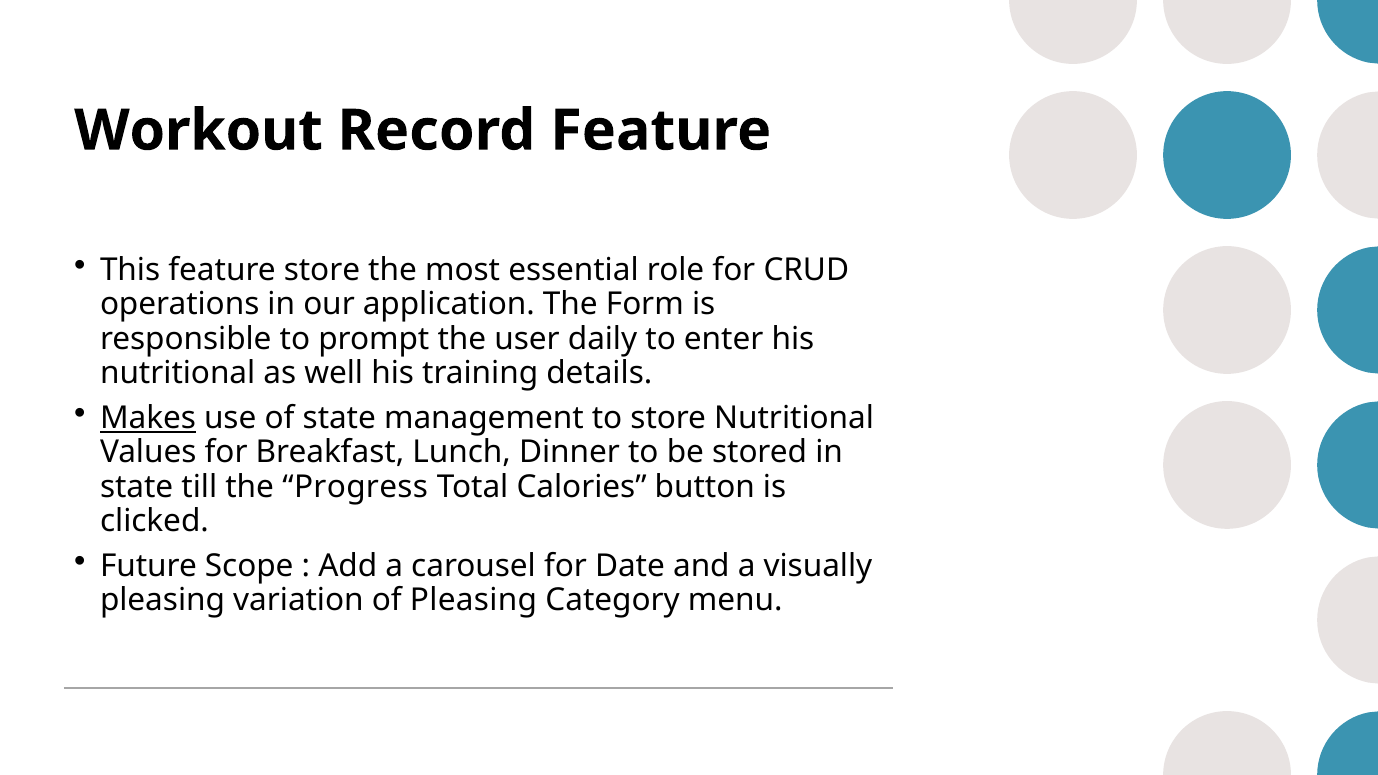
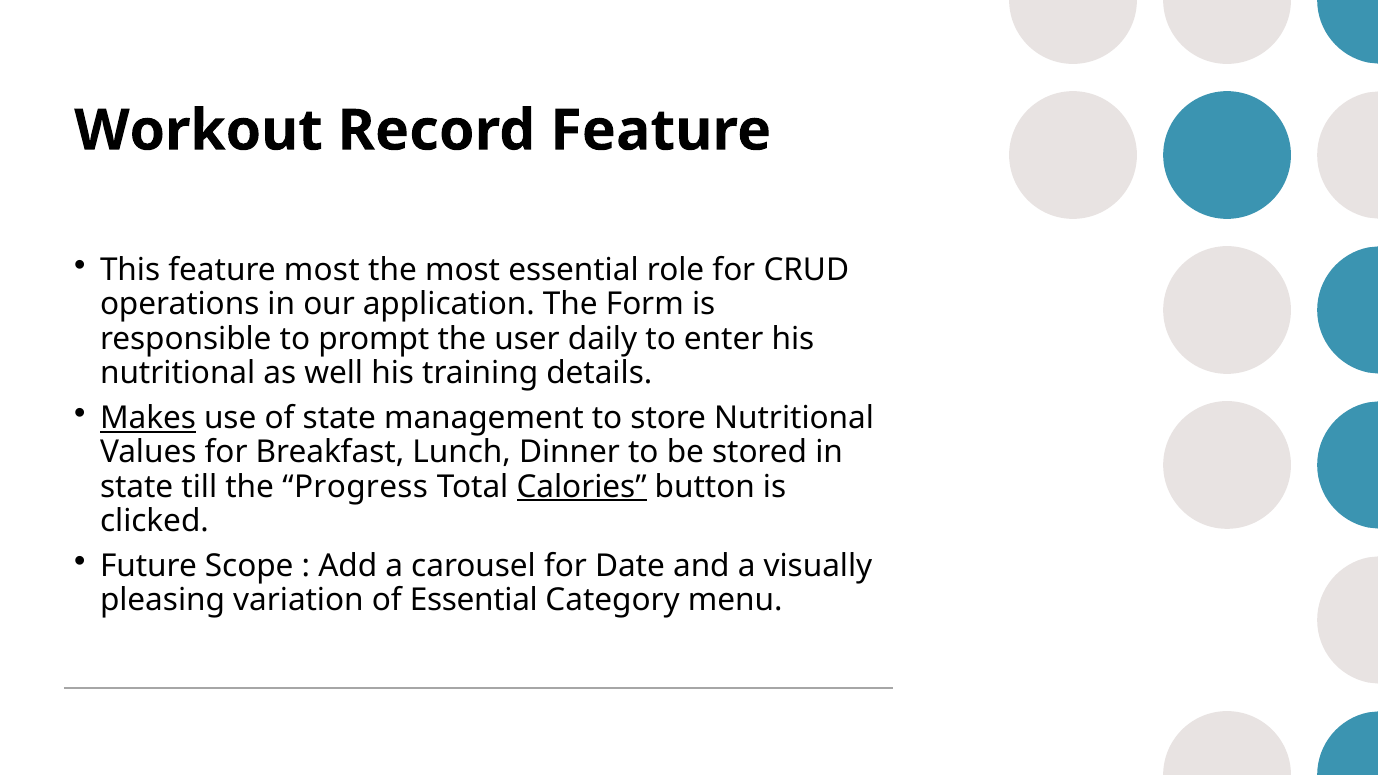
feature store: store -> most (322, 270)
Calories underline: none -> present (582, 487)
of Pleasing: Pleasing -> Essential (474, 601)
